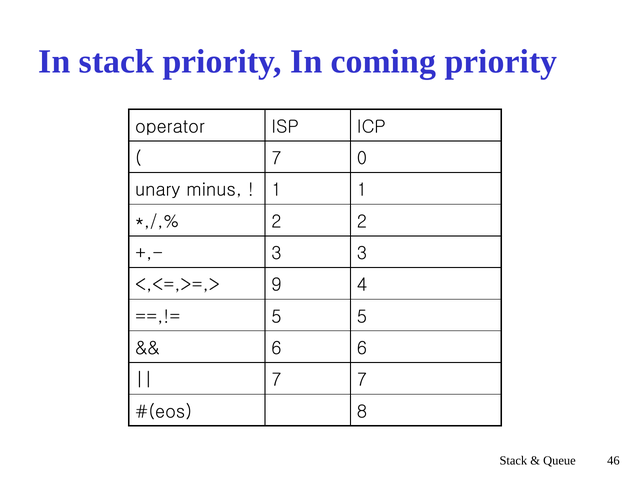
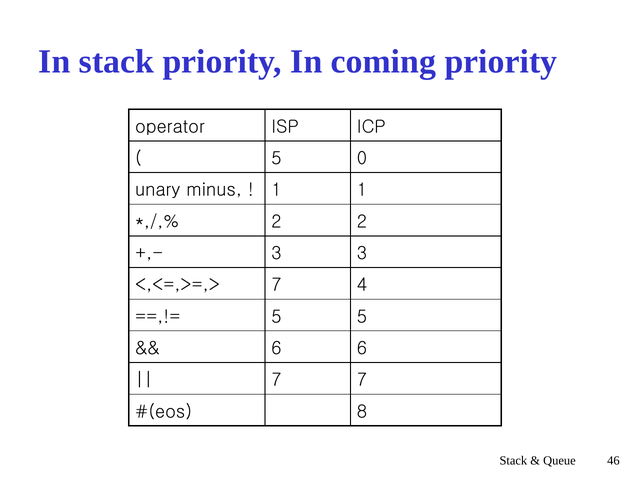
7: 7 -> 5 (276, 158)
9: 9 -> 7 (276, 285)
